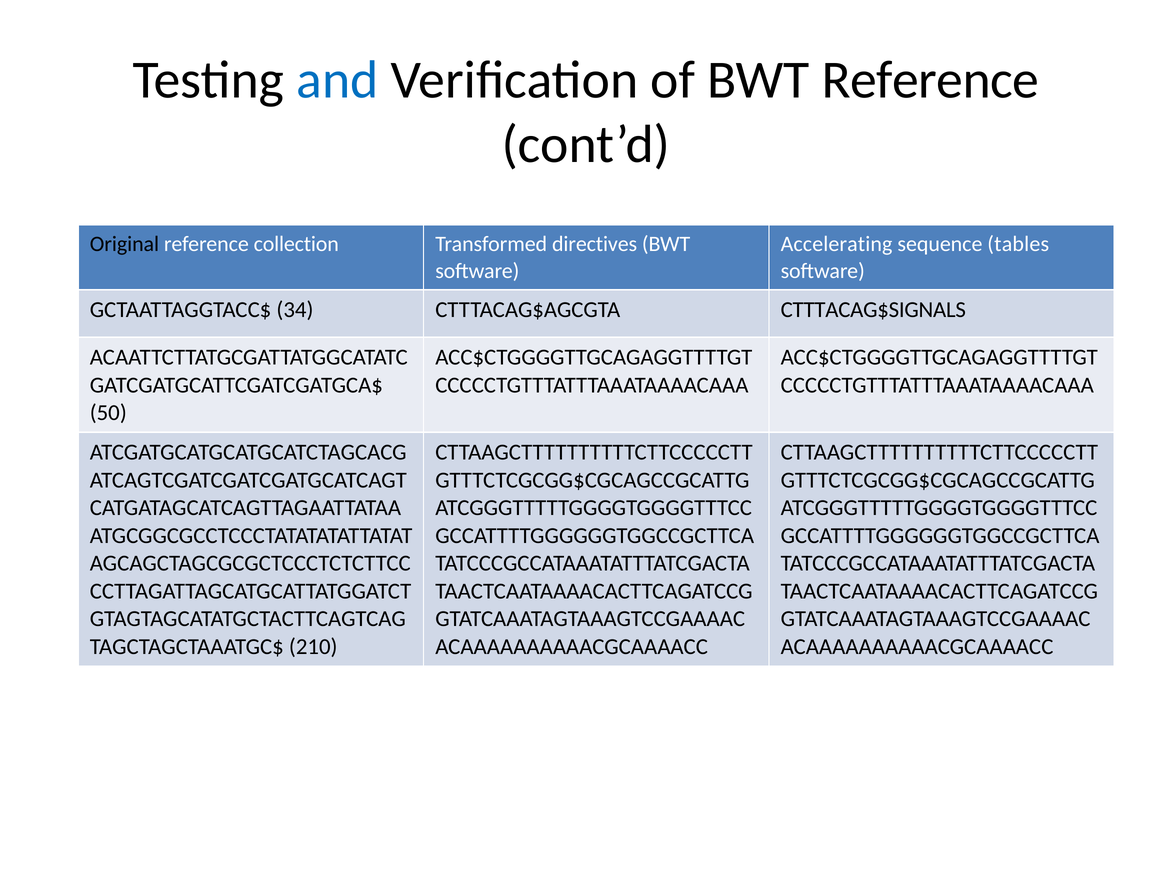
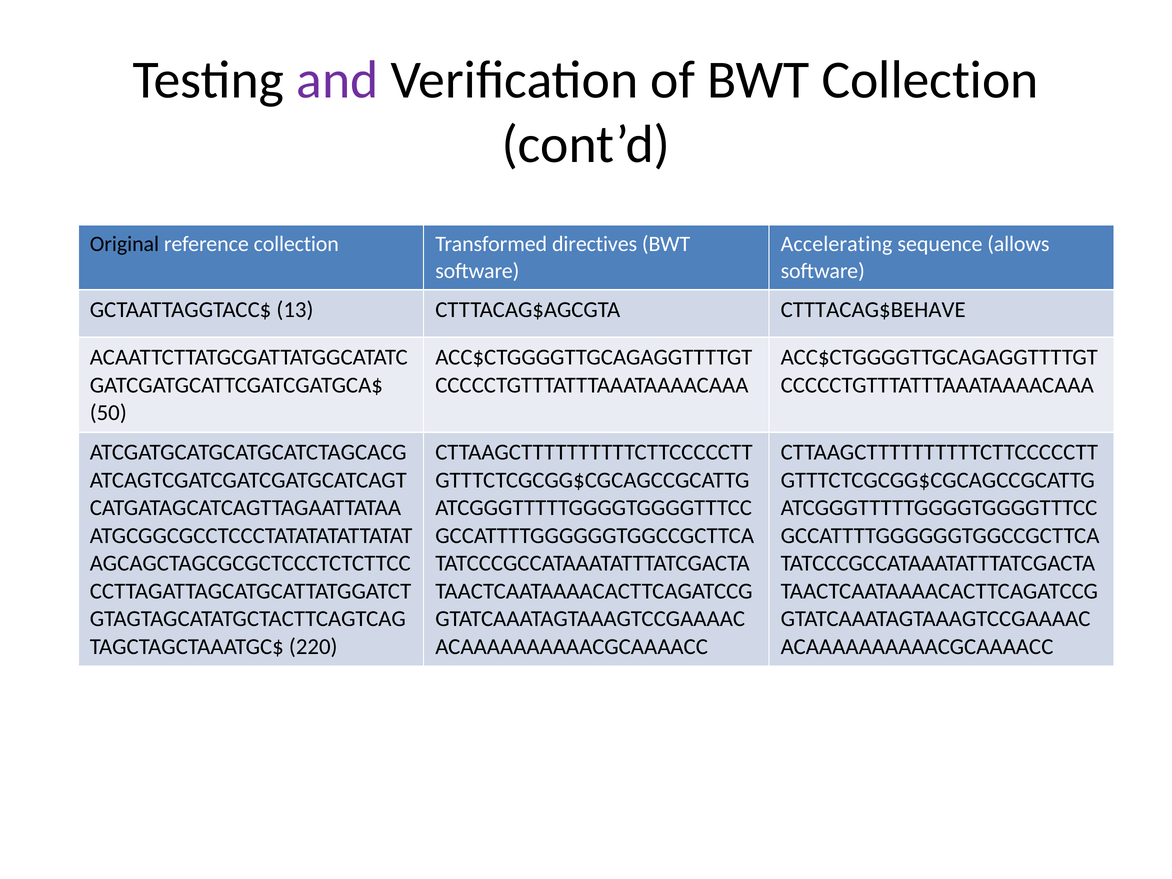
and colour: blue -> purple (337, 80)
BWT Reference: Reference -> Collection (930, 80)
tables: tables -> allows (1018, 244)
34: 34 -> 13 (295, 310)
CTTTACAG$SIGNALS: CTTTACAG$SIGNALS -> CTTTACAG$BEHAVE (873, 310)
210: 210 -> 220 (313, 647)
